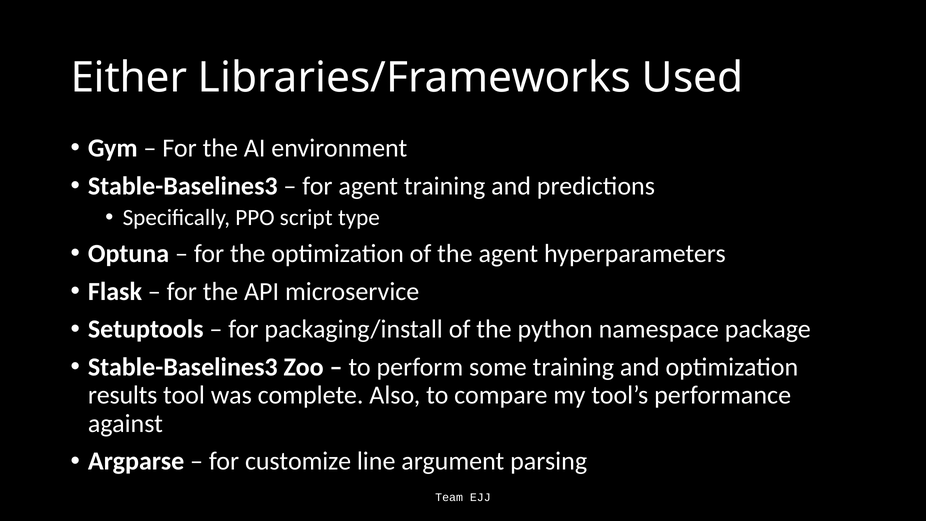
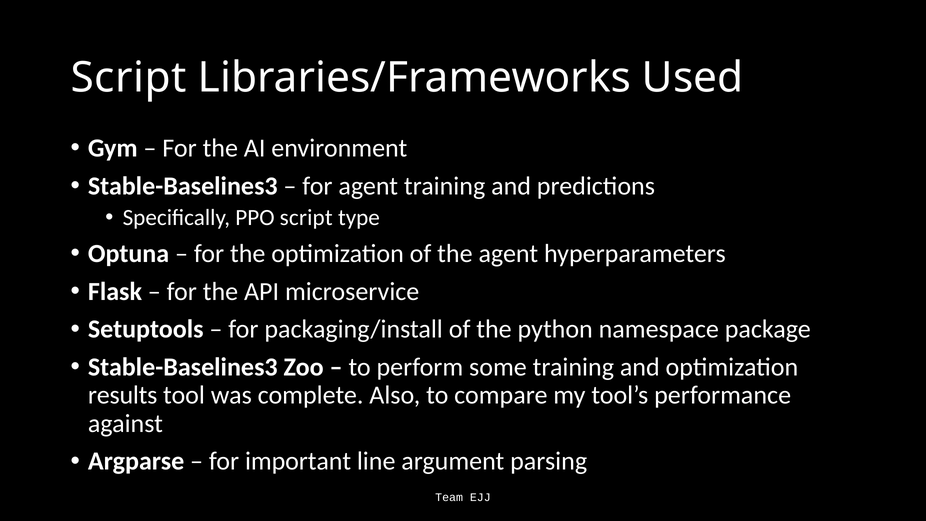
Either: Either -> Script (129, 78)
customize: customize -> important (298, 461)
